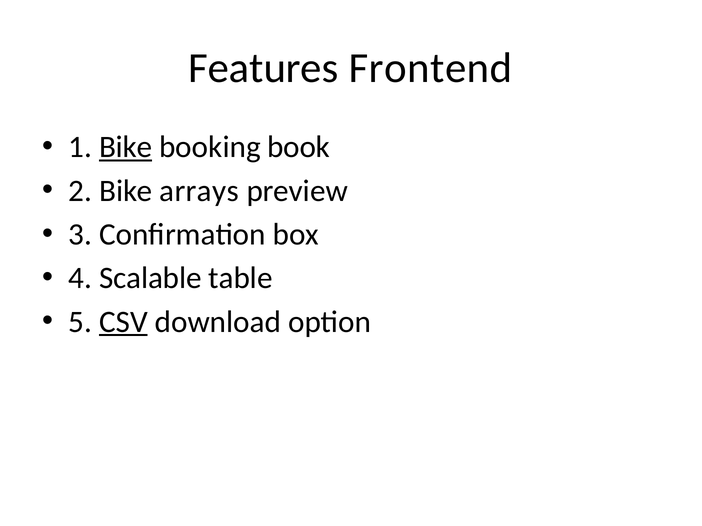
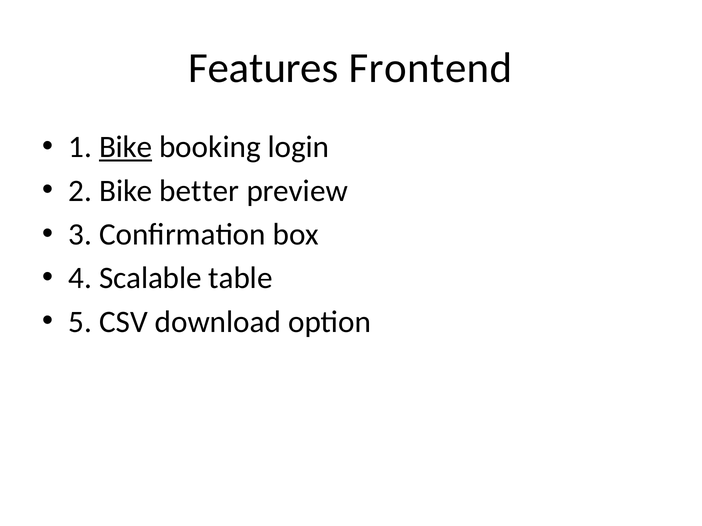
book: book -> login (298, 147)
arrays: arrays -> better (199, 191)
CSV underline: present -> none (123, 322)
